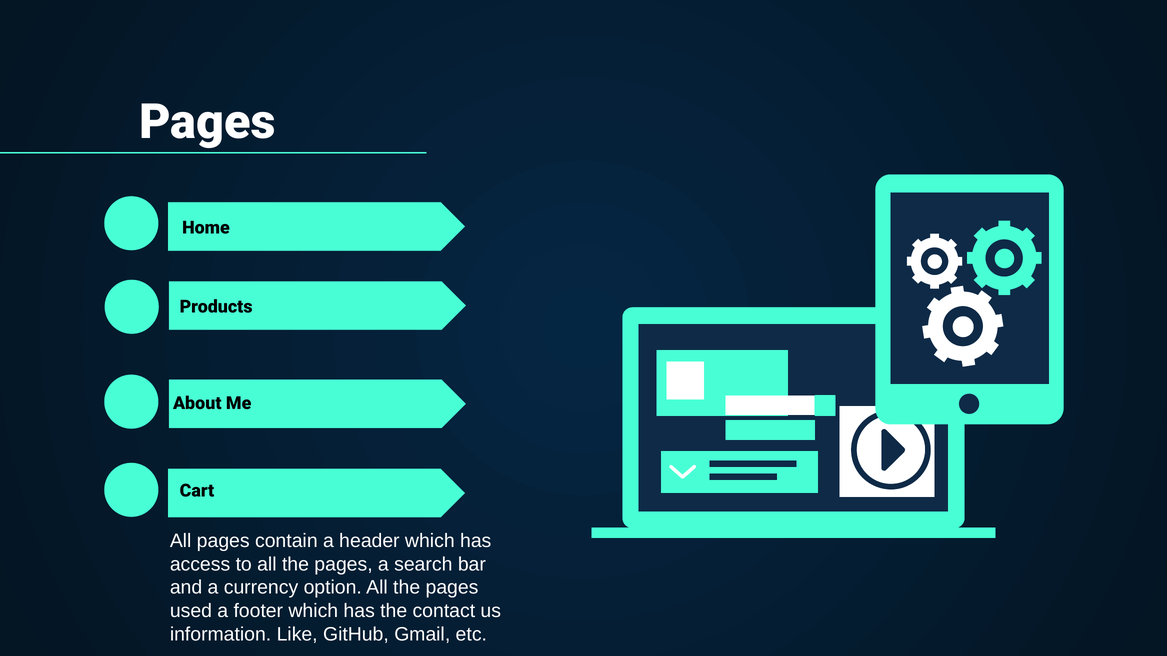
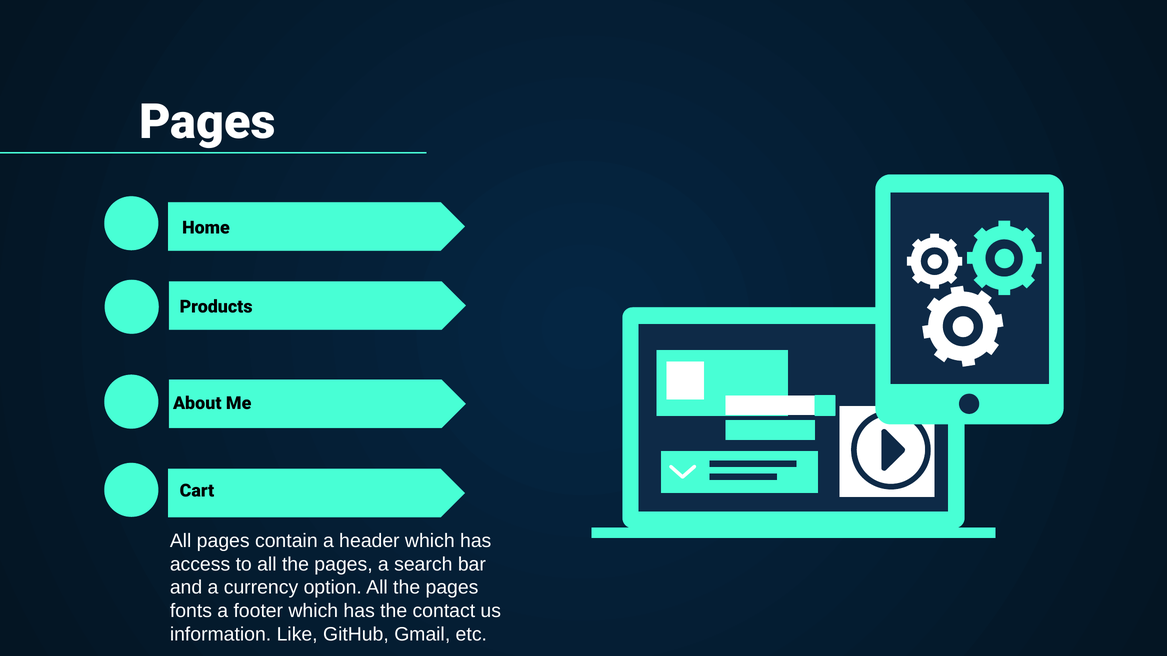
used: used -> fonts (191, 611)
